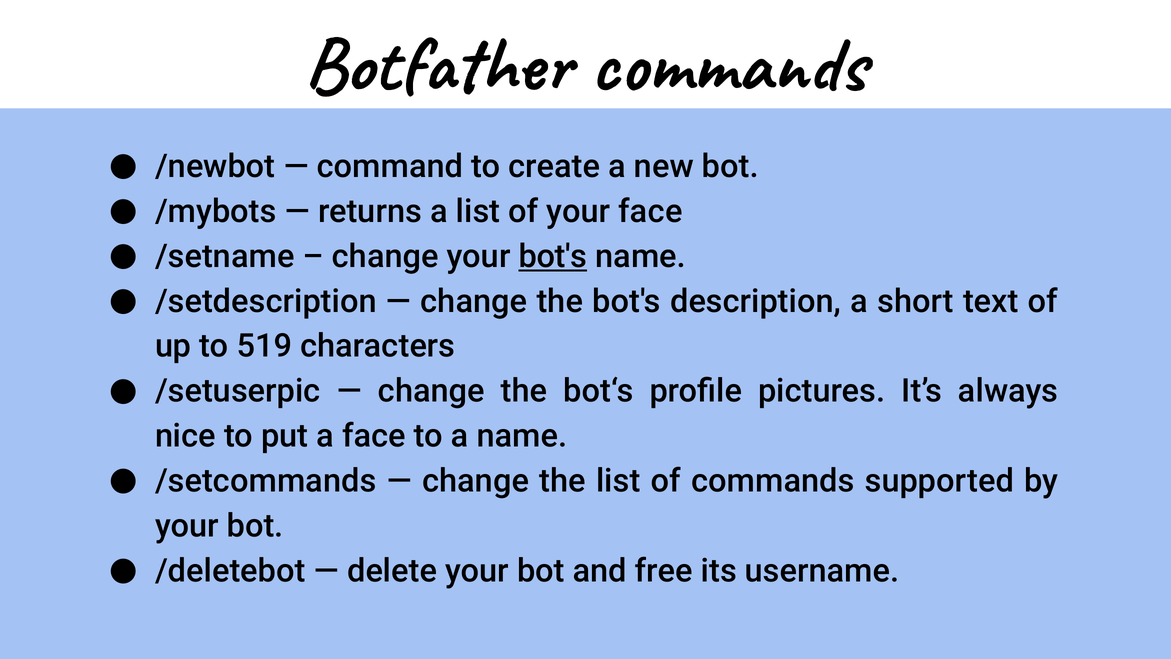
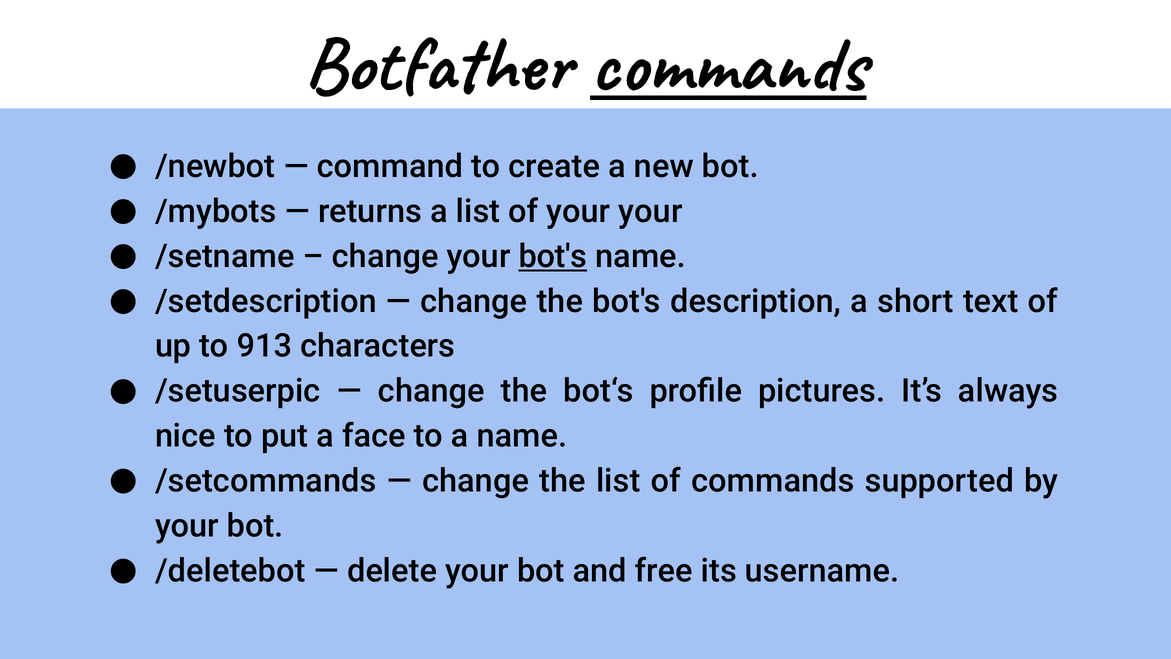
commands underline: none -> present (728, 64)
your face: face -> your (650, 211)
519: 519 -> 913 (264, 346)
